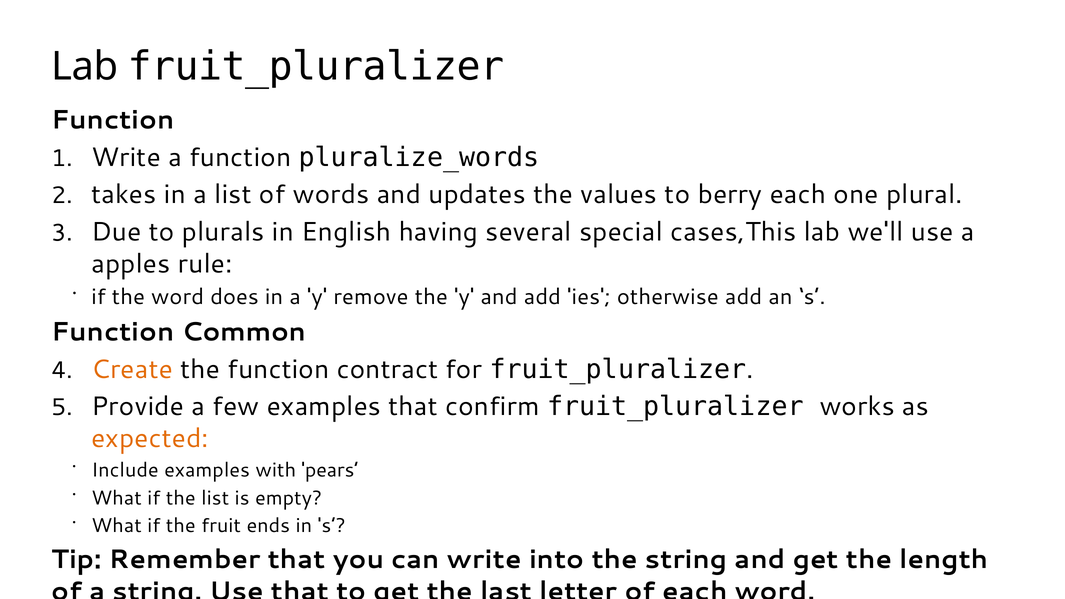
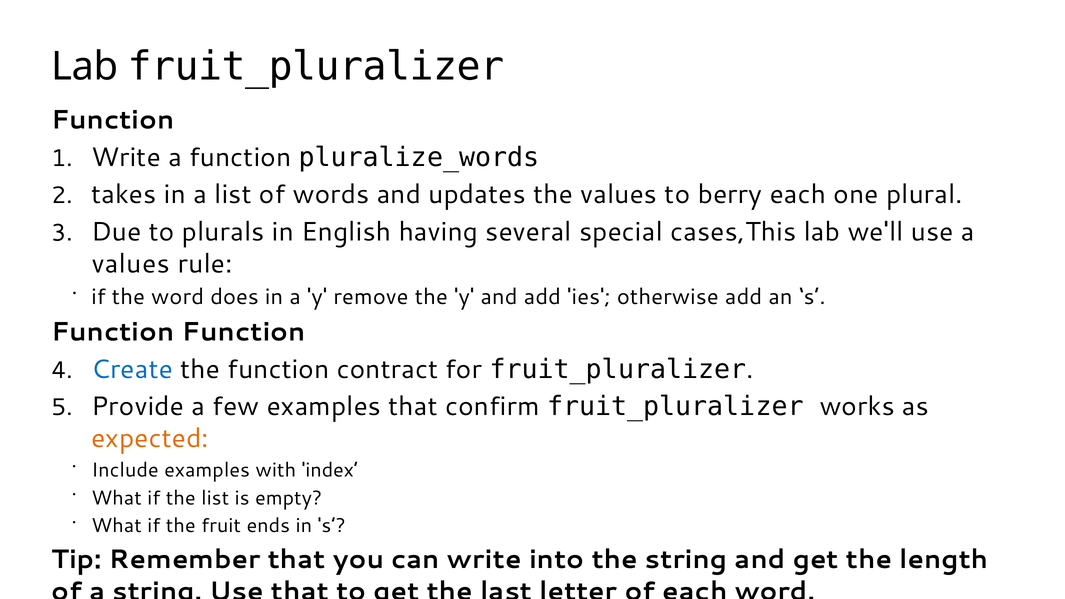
apples: apples -> values (131, 264)
Function Common: Common -> Function (244, 332)
Create colour: orange -> blue (132, 369)
pears: pears -> index (330, 470)
